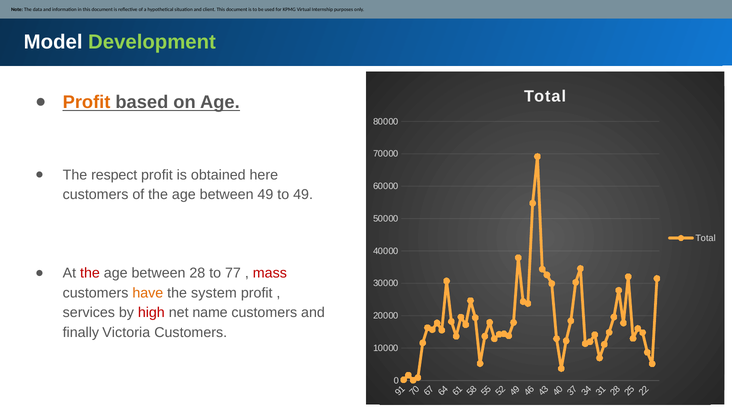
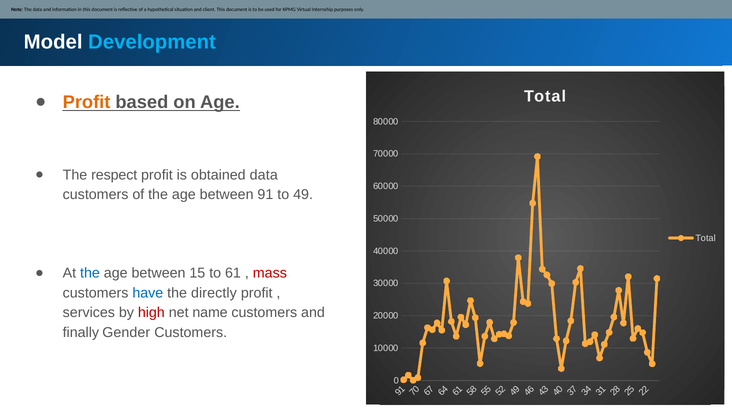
Development colour: light green -> light blue (152, 42)
obtained here: here -> data (264, 175)
between 49: 49 -> 91 (265, 194)
the colour: red -> blue (90, 273)
28: 28 -> 15 (197, 273)
77: 77 -> 61 (233, 273)
have colour: orange -> blue (148, 293)
system: system -> directly (214, 293)
Victoria: Victoria -> Gender (126, 332)
